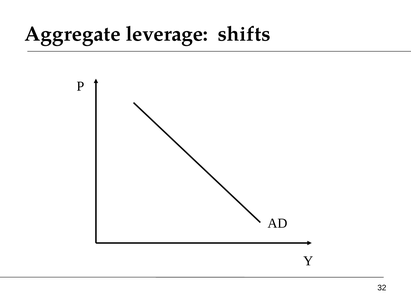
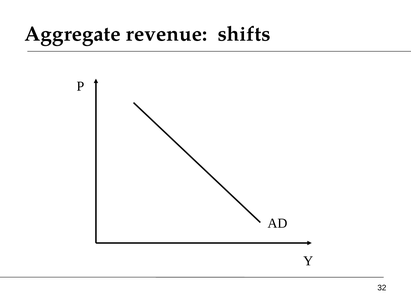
leverage: leverage -> revenue (167, 34)
